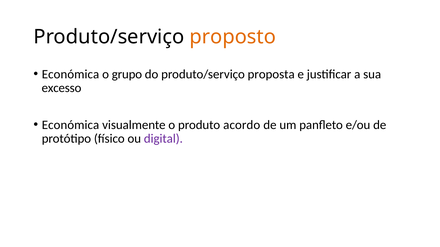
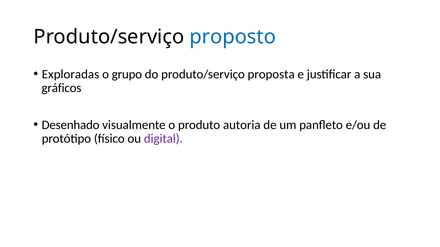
proposto colour: orange -> blue (233, 37)
Económica: Económica -> Exploradas (71, 74)
excesso: excesso -> gráficos (61, 88)
Económica: Económica -> Desenhado (71, 125)
acordo: acordo -> autoria (242, 125)
